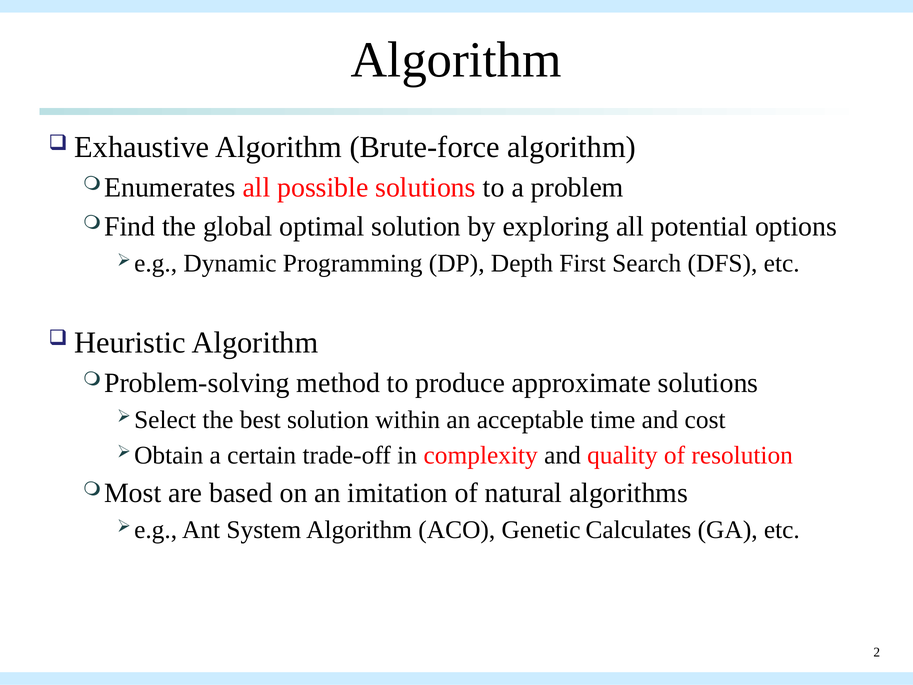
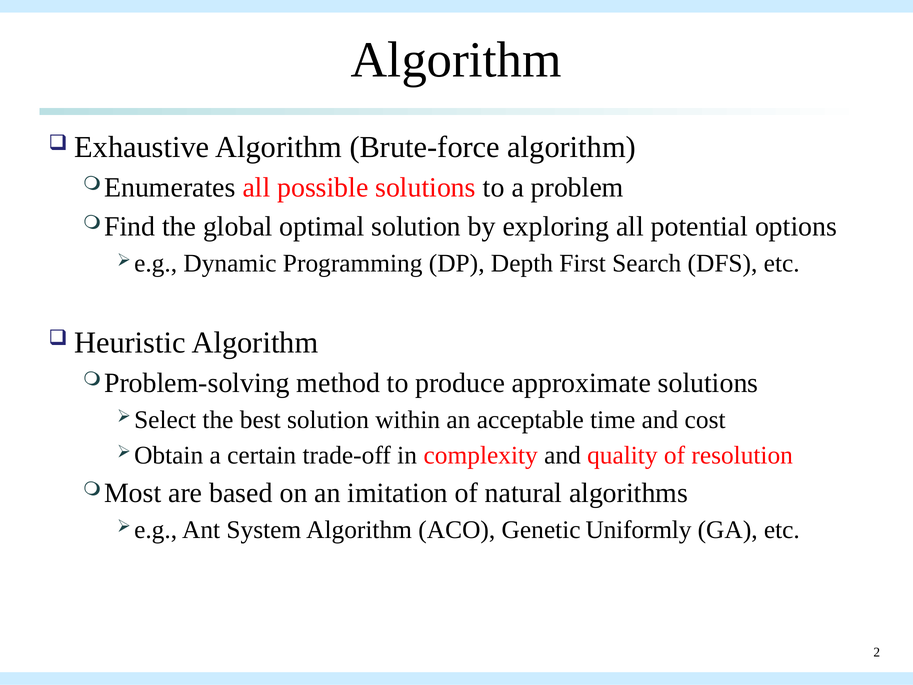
Calculates: Calculates -> Uniformly (638, 530)
